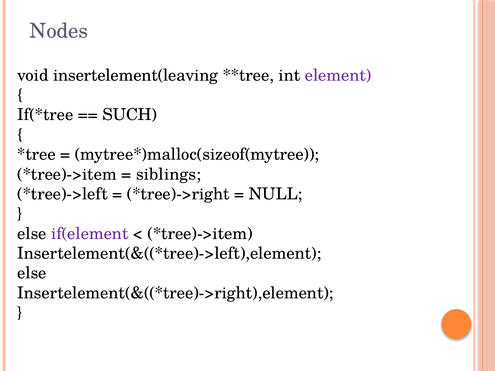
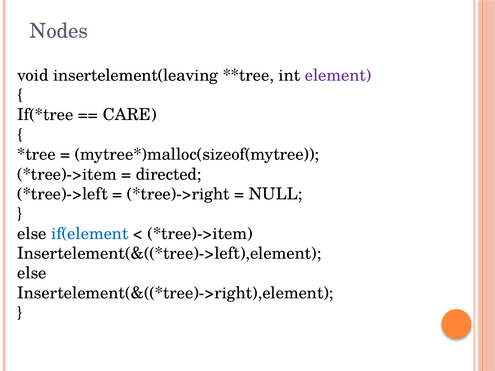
SUCH: SUCH -> CARE (130, 115)
siblings: siblings -> directed (169, 174)
if(element colour: purple -> blue (90, 234)
